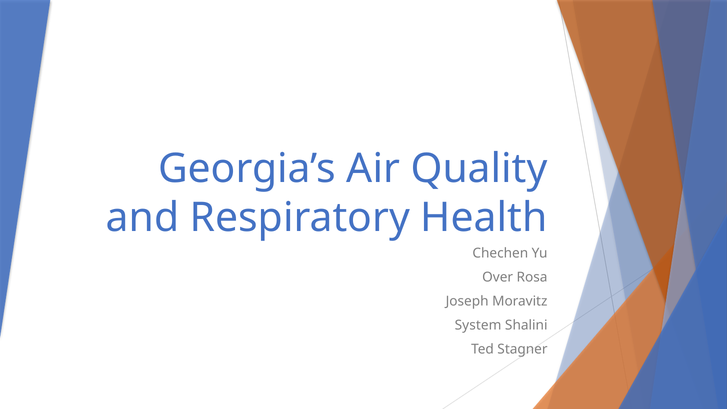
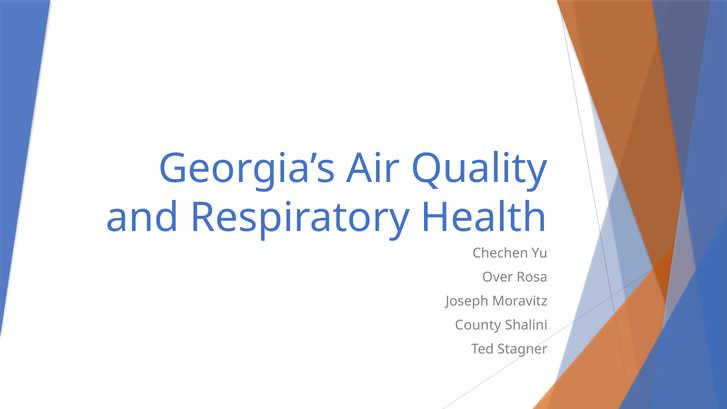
System: System -> County (478, 325)
